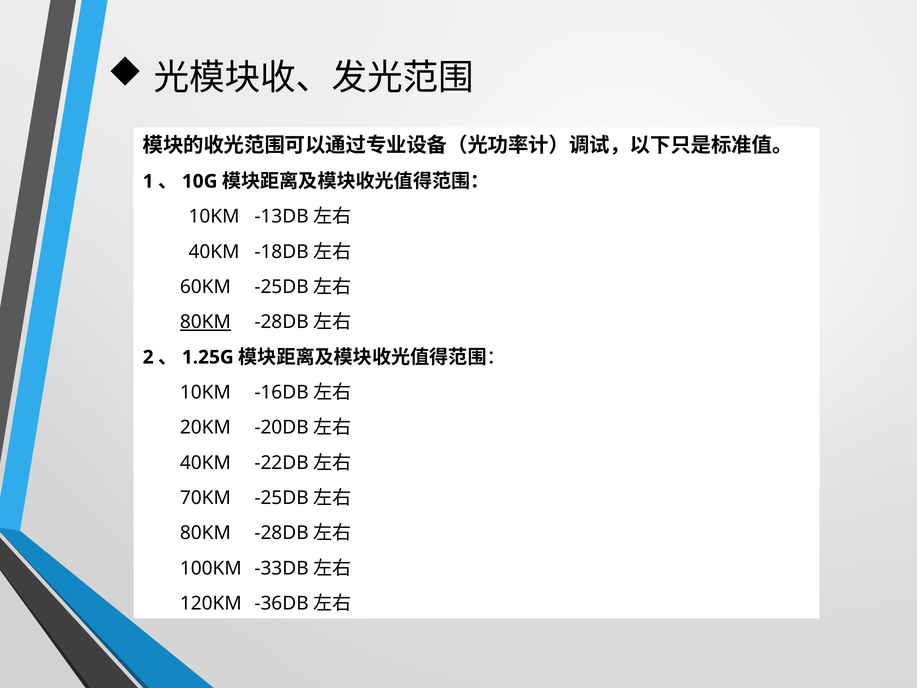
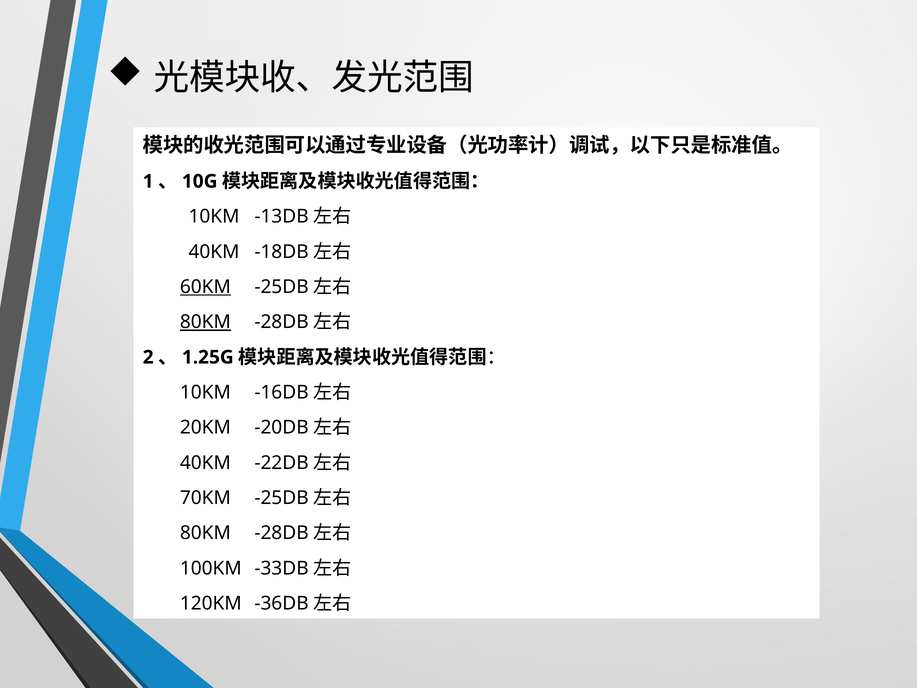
60KM underline: none -> present (205, 287)
